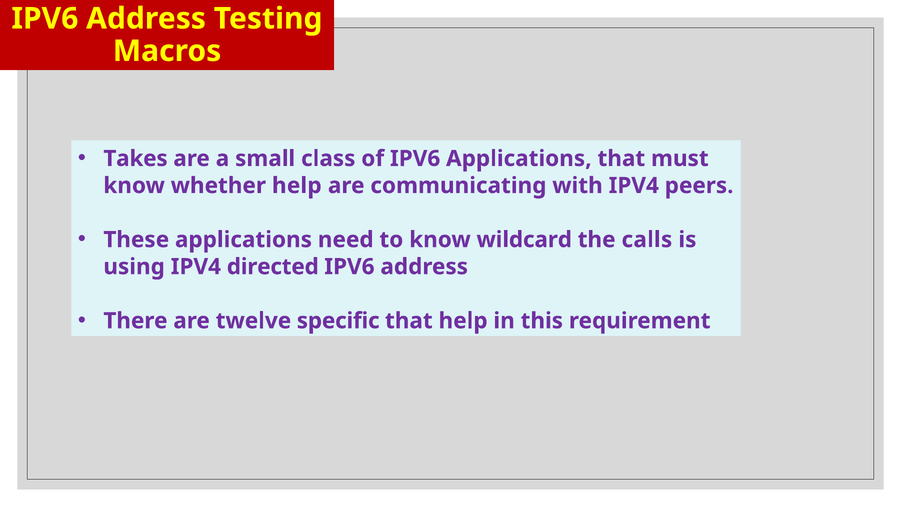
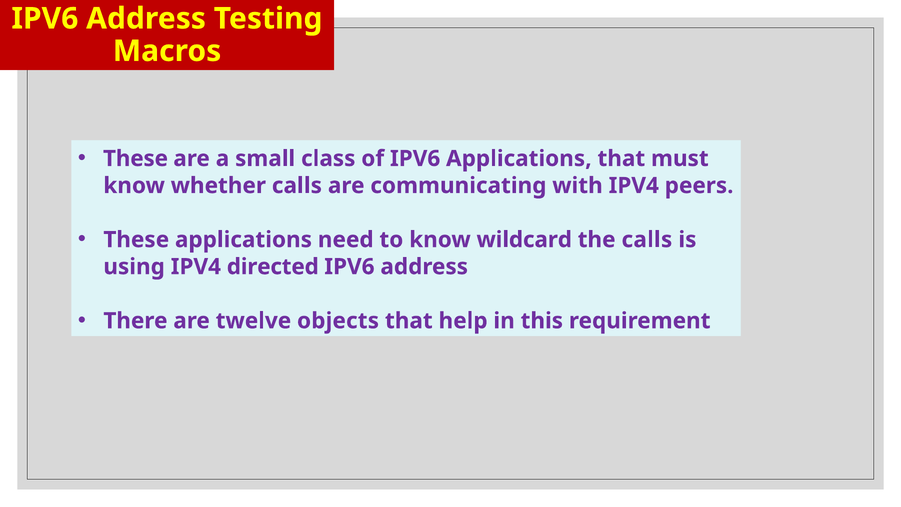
Takes: Takes -> These (136, 159)
whether help: help -> calls (297, 186)
specific: specific -> objects (338, 321)
